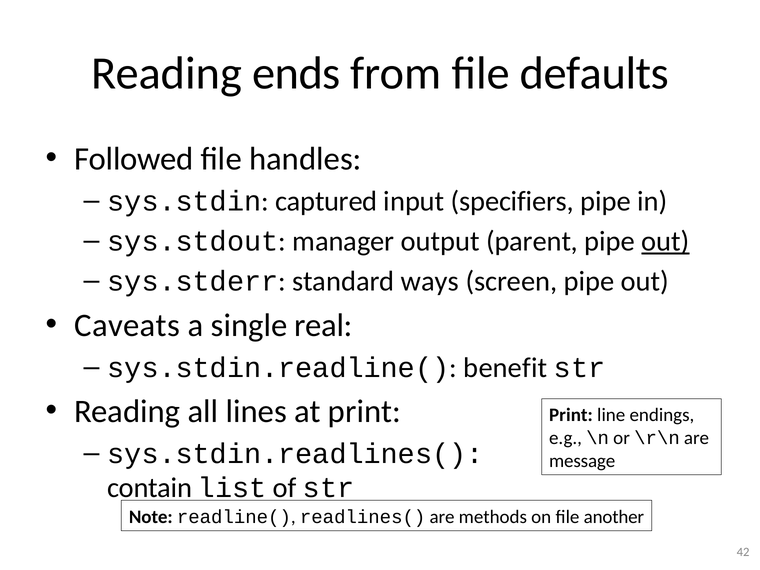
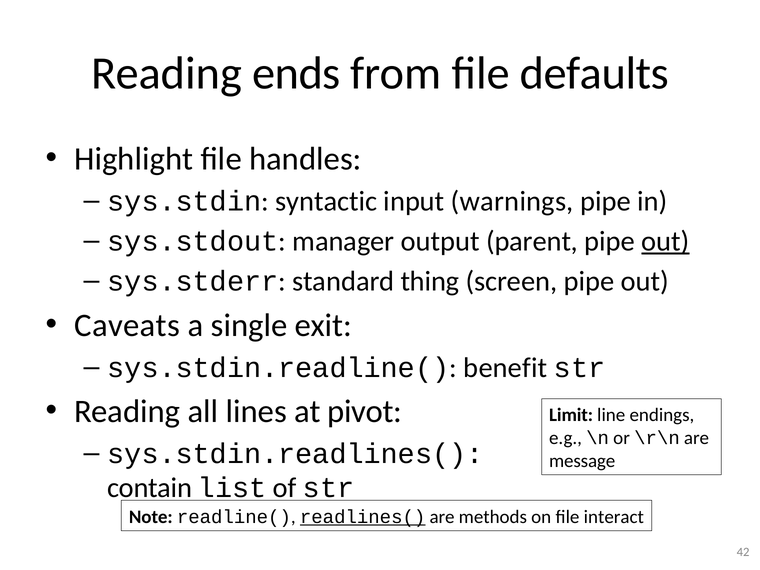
Followed: Followed -> Highlight (134, 159)
captured: captured -> syntactic (326, 201)
specifiers: specifiers -> warnings (512, 201)
ways: ways -> thing (430, 281)
real: real -> exit (323, 325)
at print: print -> pivot (365, 411)
Print: Print -> Limit (571, 415)
readlines( underline: none -> present (363, 517)
another: another -> interact (614, 517)
